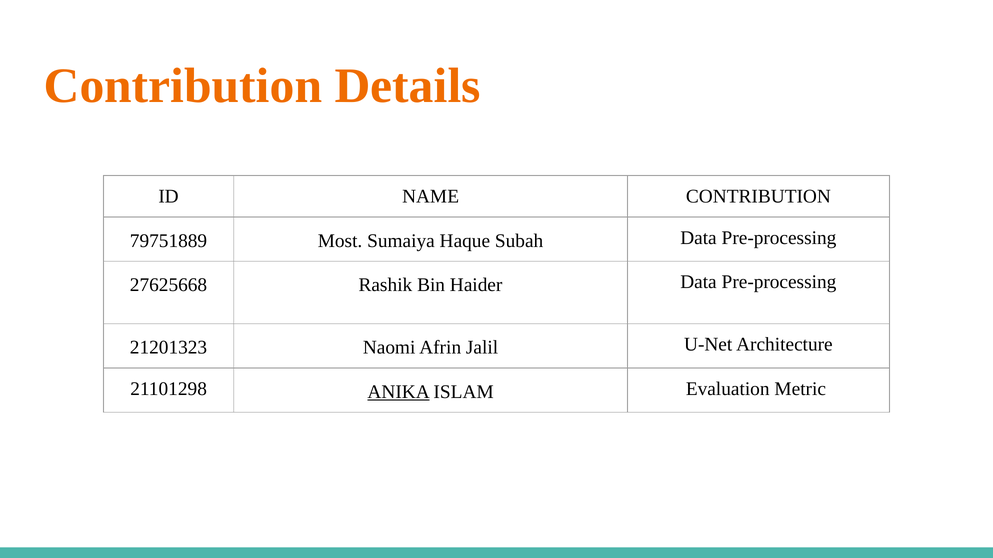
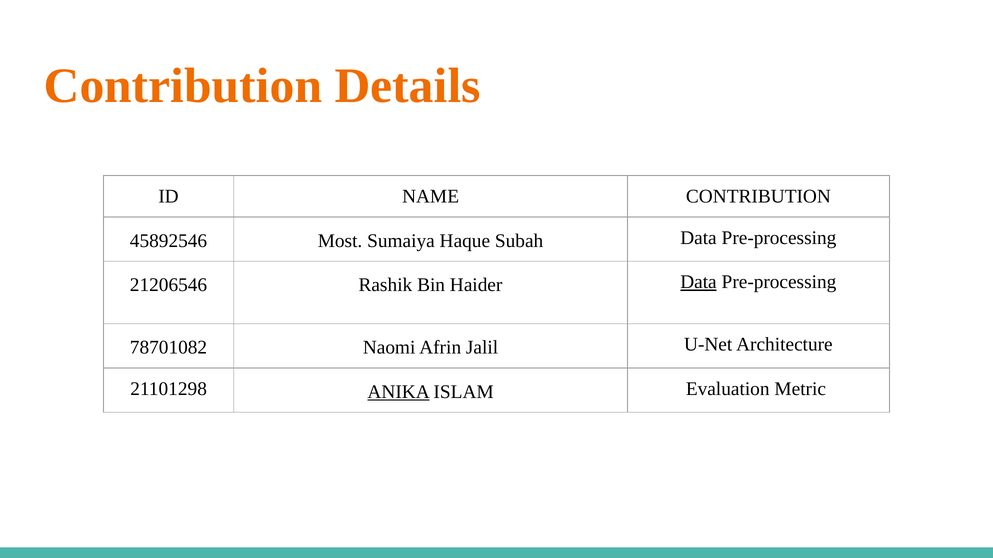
79751889: 79751889 -> 45892546 (169, 241)
27625668: 27625668 -> 21206546 (169, 285)
Data underline: none -> present (698, 282)
21201323: 21201323 -> 78701082 (169, 348)
